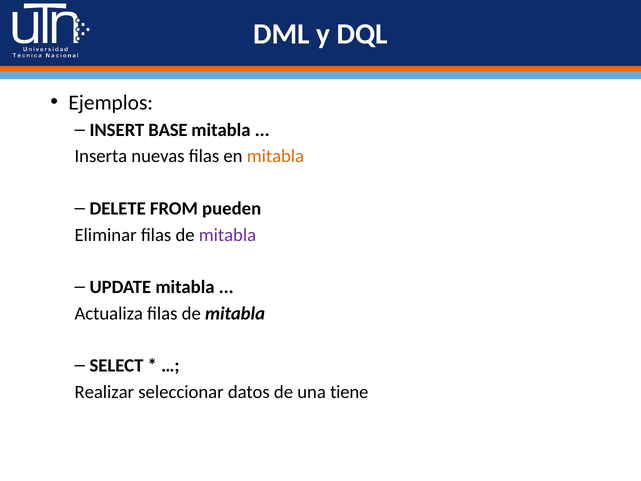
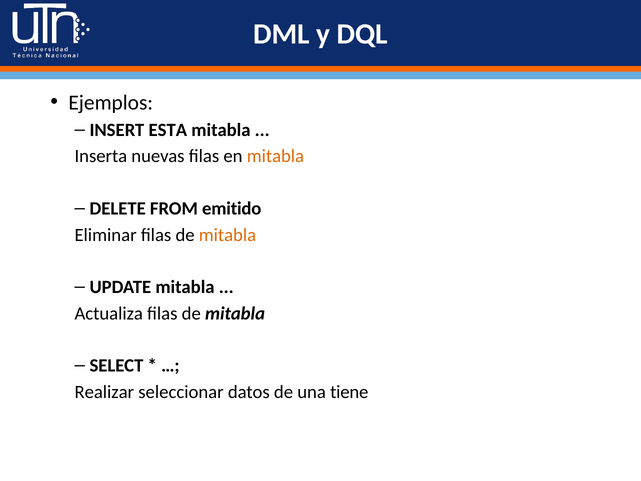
BASE: BASE -> ESTA (168, 130)
pueden: pueden -> emitido (232, 209)
mitabla colour: purple -> orange (227, 235)
